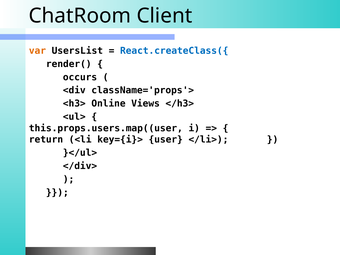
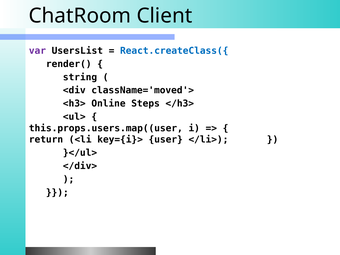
var colour: orange -> purple (37, 51)
occurs: occurs -> string (80, 77)
className='props'>: className='props'> -> className='moved'> (143, 90)
Views: Views -> Steps (146, 104)
